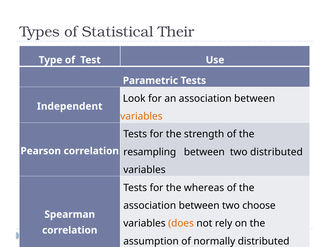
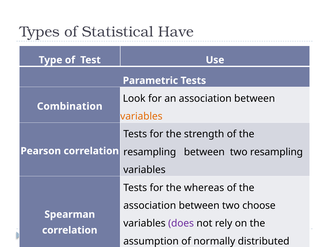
Their: Their -> Have (176, 32)
Independent: Independent -> Combination (70, 106)
two distributed: distributed -> resampling (277, 152)
does colour: orange -> purple (181, 223)
